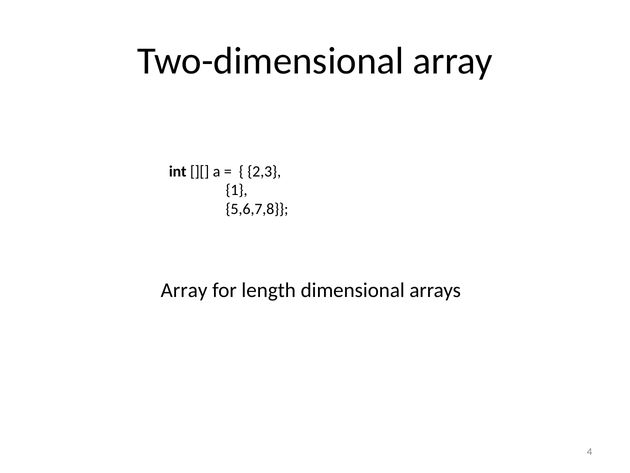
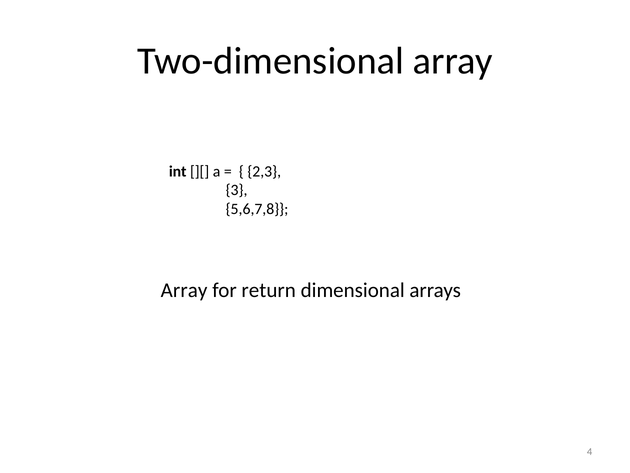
1: 1 -> 3 (237, 190)
length: length -> return (269, 290)
